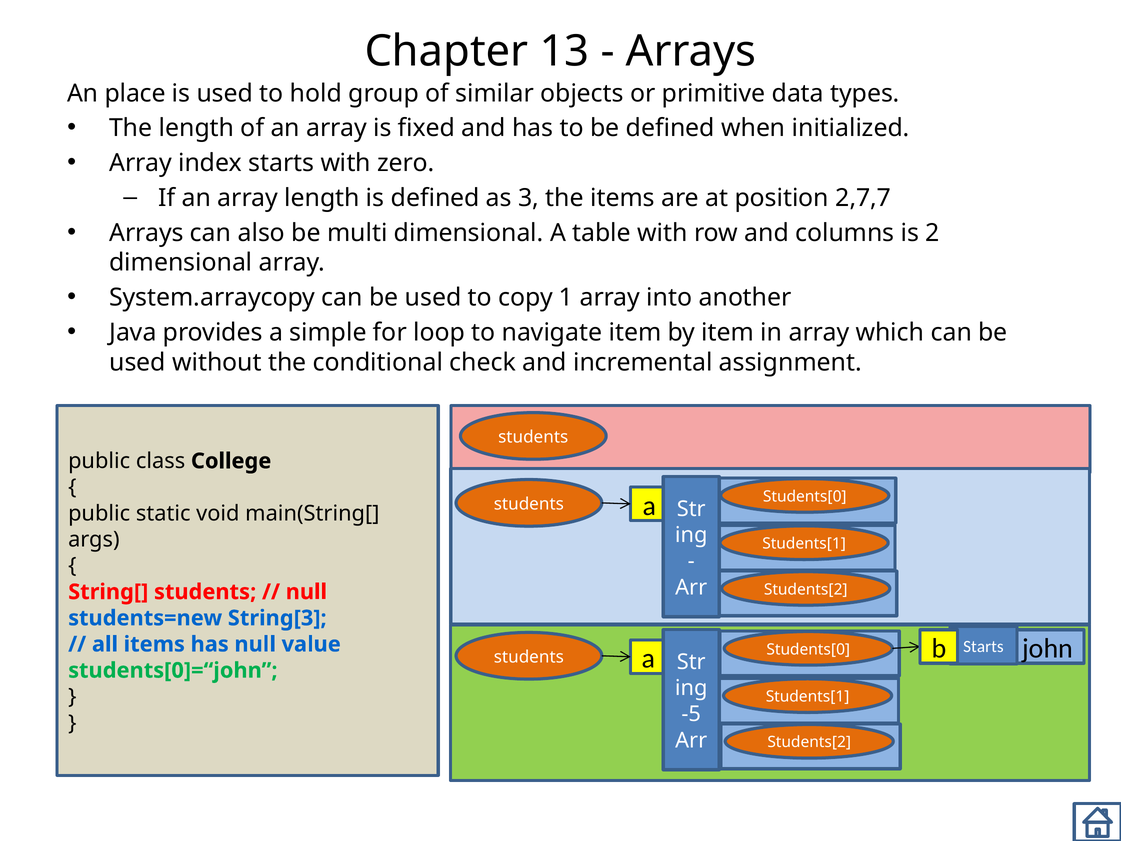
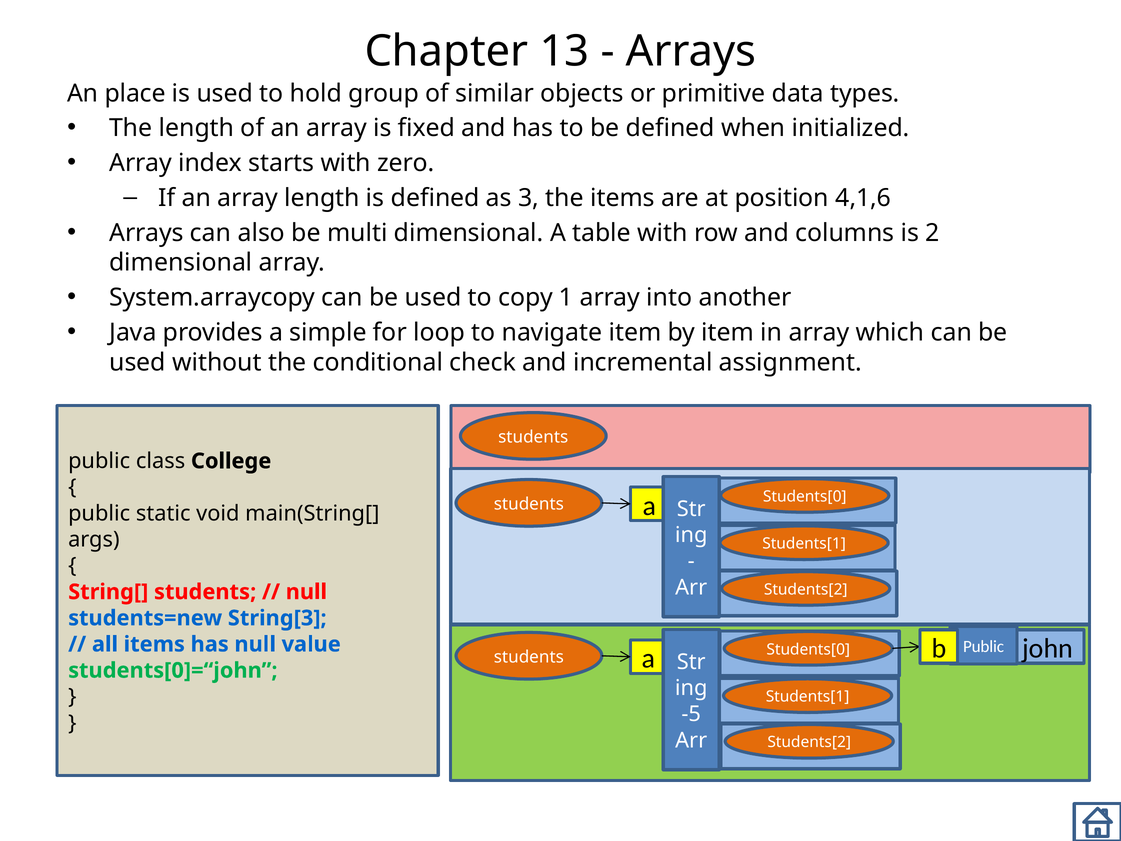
2,7,7: 2,7,7 -> 4,1,6 (863, 198)
Starts: Starts -> Public (984, 646)
